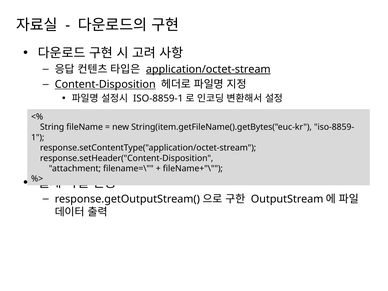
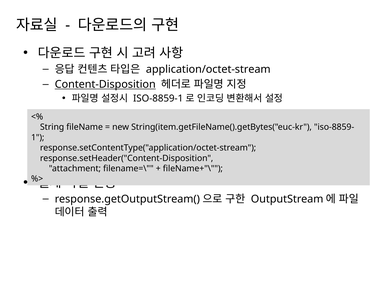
application/octet-stream underline: present -> none (208, 69)
